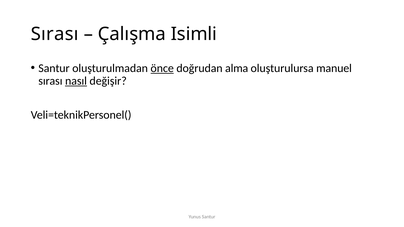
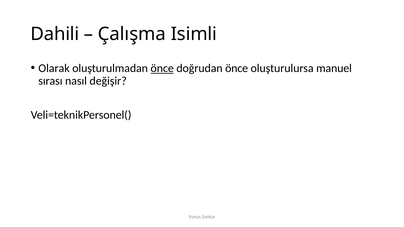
Sırası: Sırası -> Dahili (55, 34)
Santur: Santur -> Olarak (54, 68)
doğrudan alma: alma -> önce (237, 68)
nasıl underline: present -> none (76, 81)
